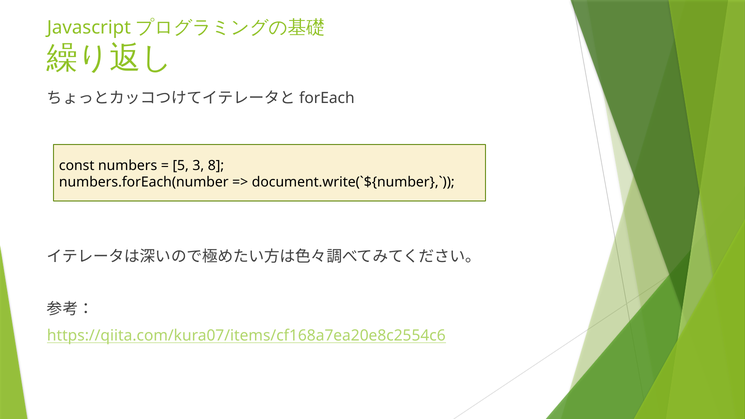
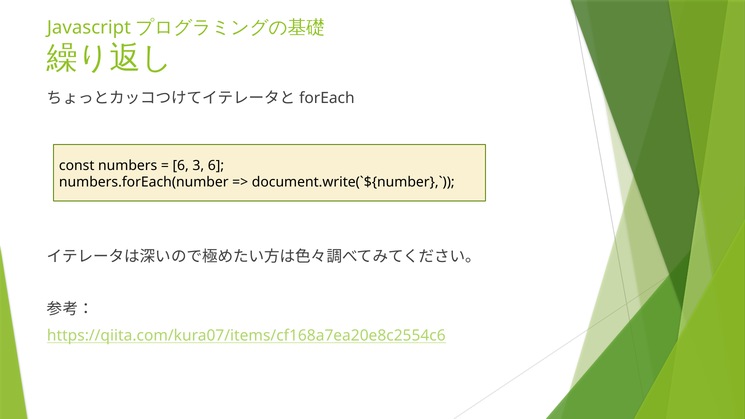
5: 5 -> 6 (181, 165)
3 8: 8 -> 6 (216, 165)
